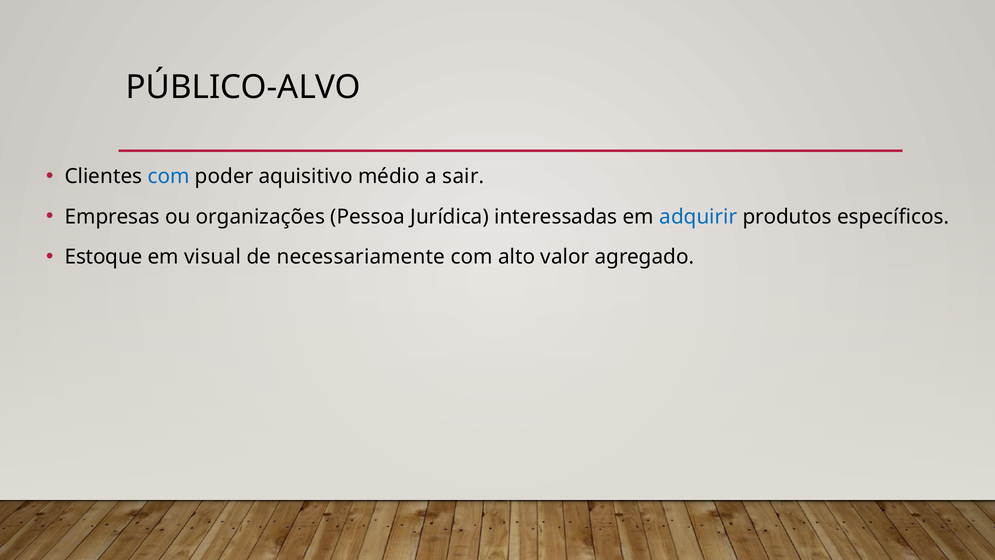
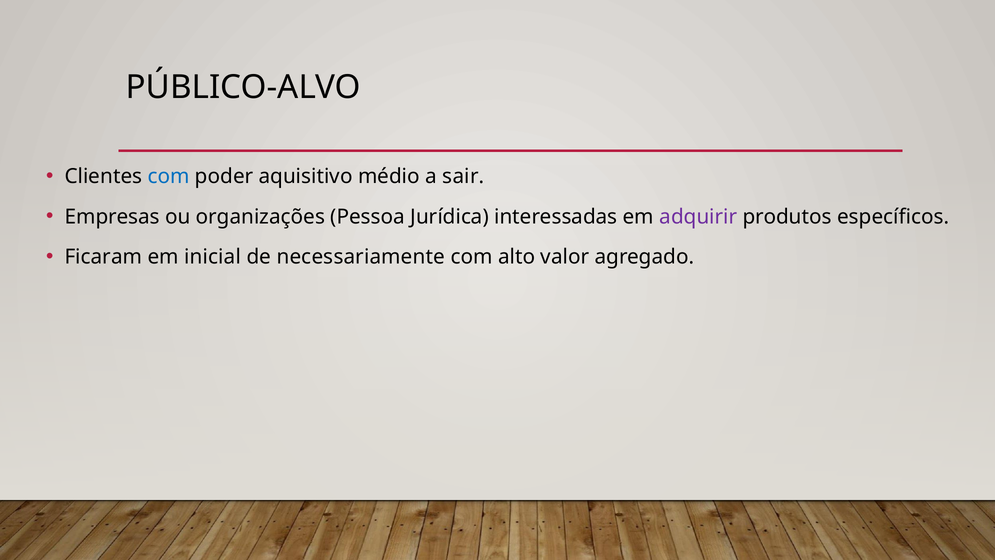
adquirir colour: blue -> purple (698, 217)
Estoque: Estoque -> Ficaram (103, 257)
visual: visual -> inicial (213, 257)
